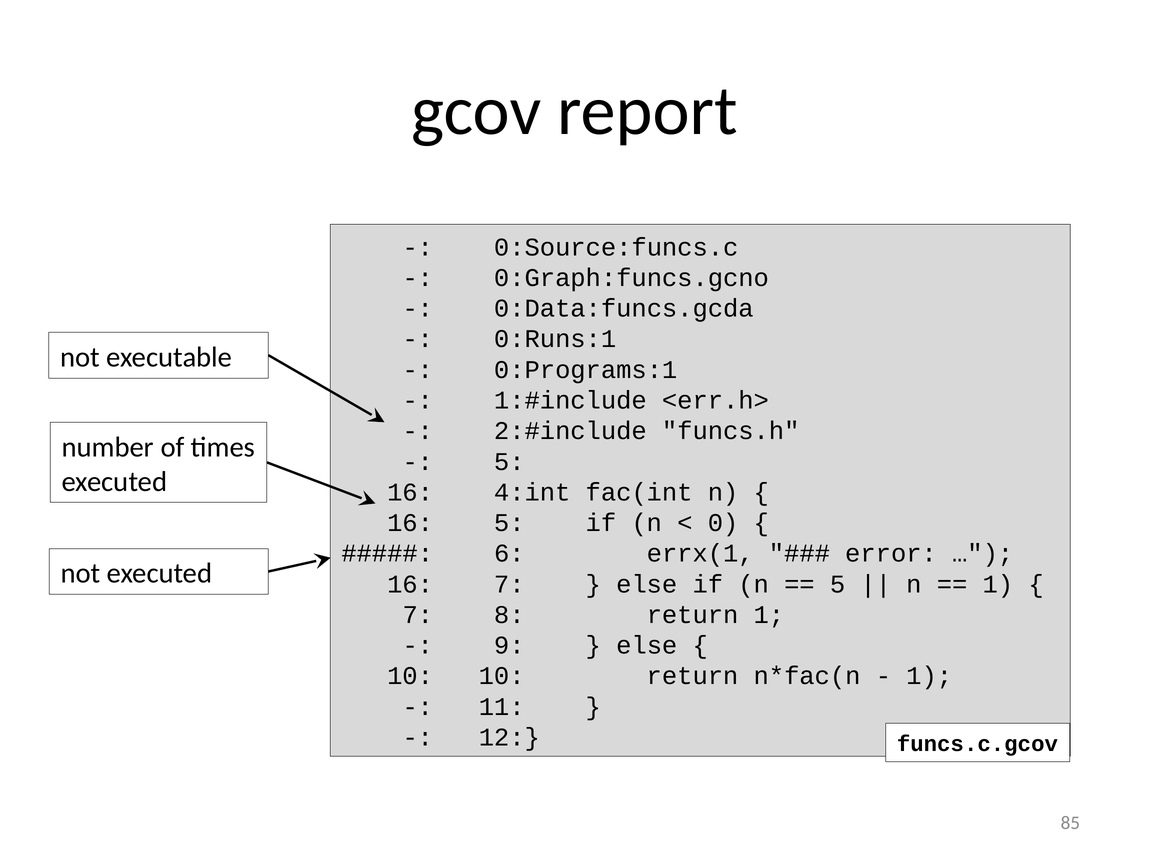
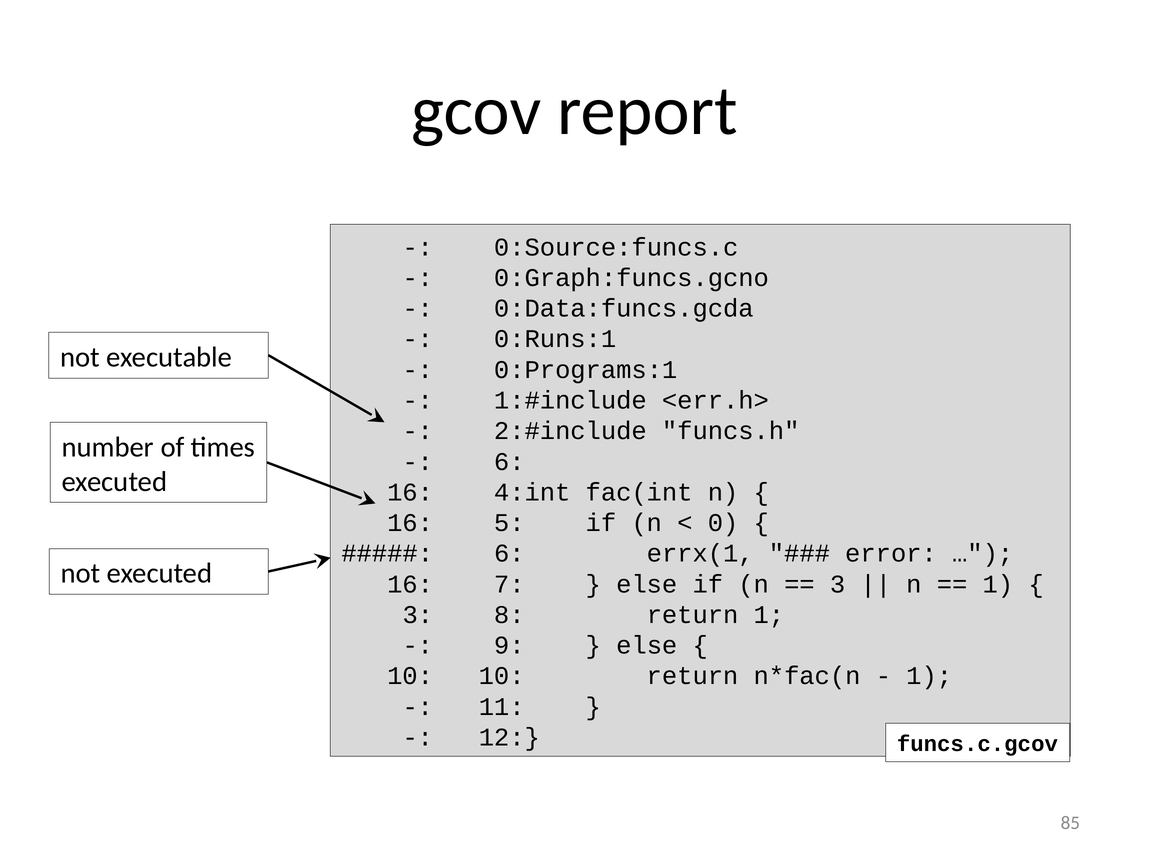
5: 5 -> 6 (509, 461)
5: 5 -> 3 (838, 584)
7: 7 -> 3 (418, 615)
